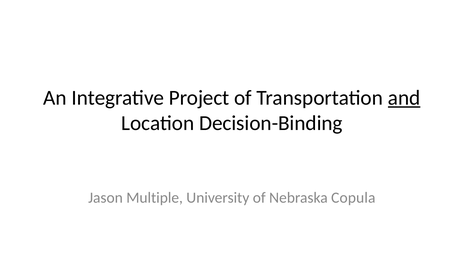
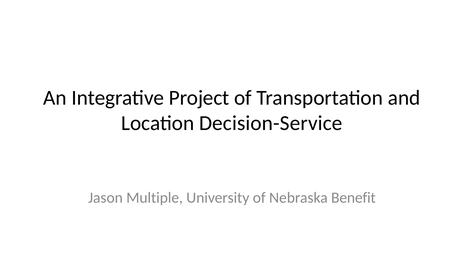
and underline: present -> none (404, 98)
Decision-Binding: Decision-Binding -> Decision-Service (271, 123)
Copula: Copula -> Benefit (353, 198)
